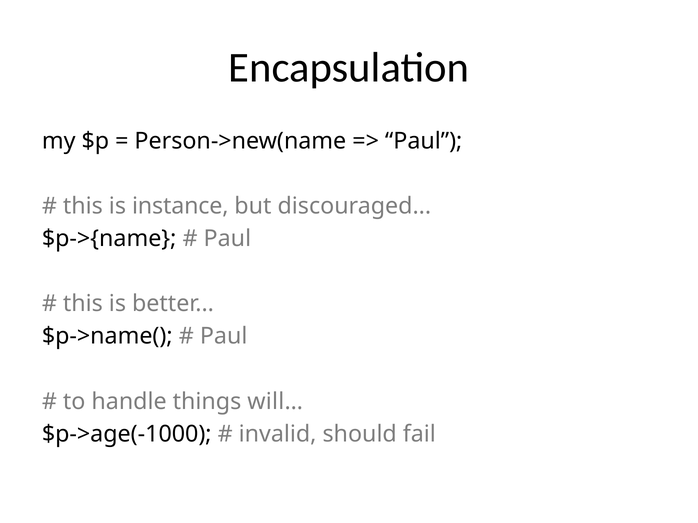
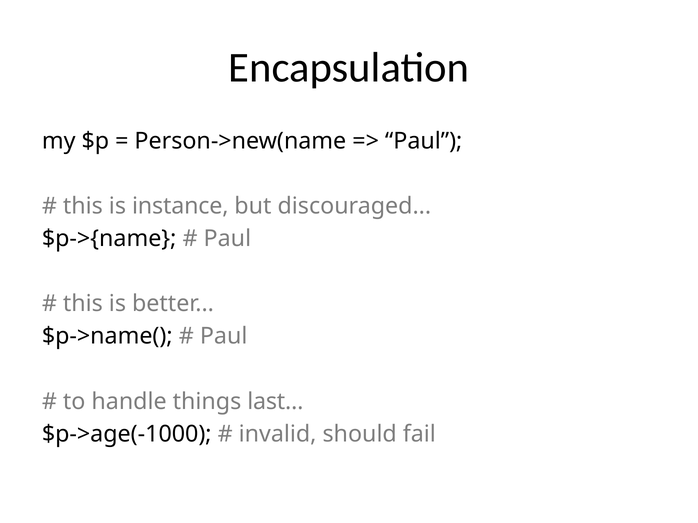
will…: will… -> last… (275, 402)
